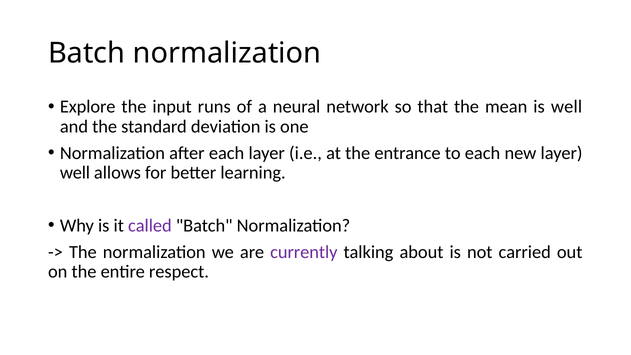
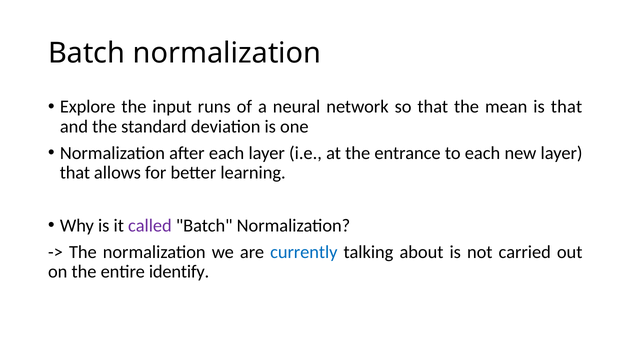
is well: well -> that (567, 107)
well: well -> that (75, 173)
currently colour: purple -> blue (304, 252)
respect: respect -> identify (179, 272)
